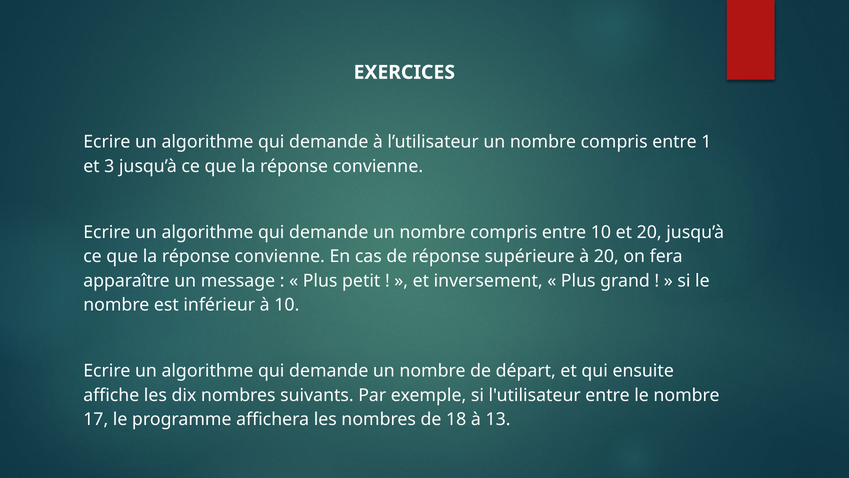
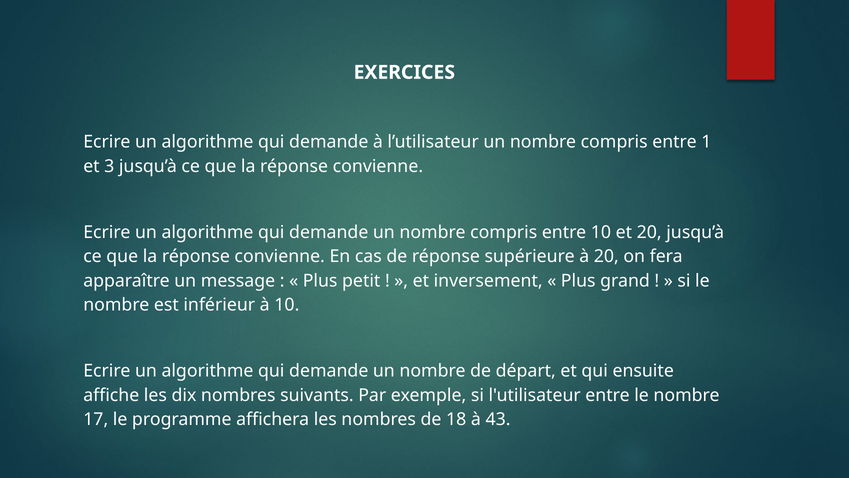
13: 13 -> 43 (498, 419)
